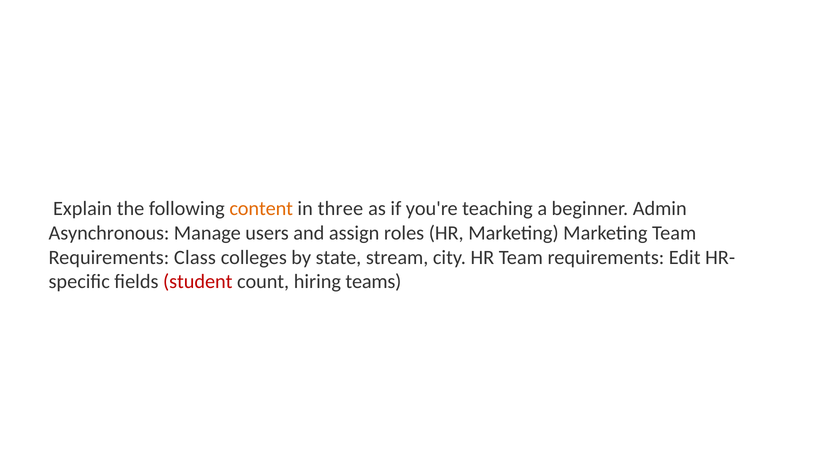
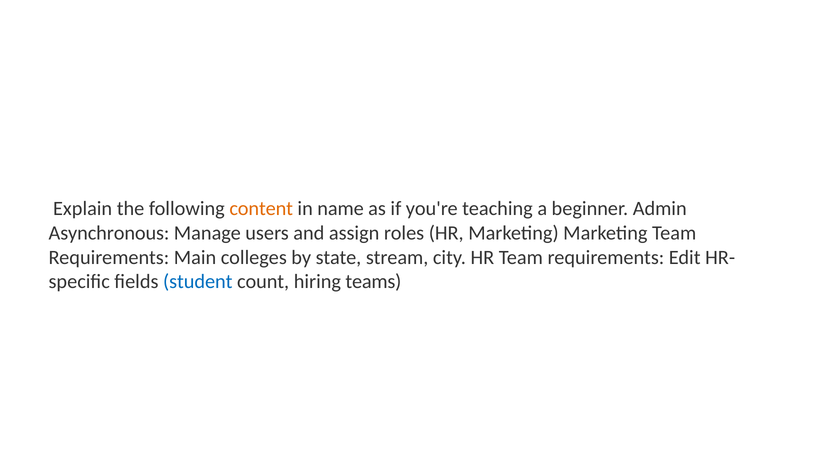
three: three -> name (341, 209)
Class: Class -> Main (195, 257)
student colour: red -> blue (198, 282)
